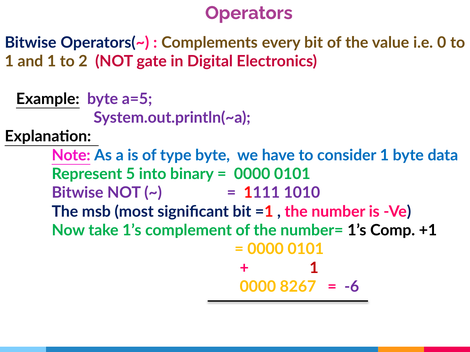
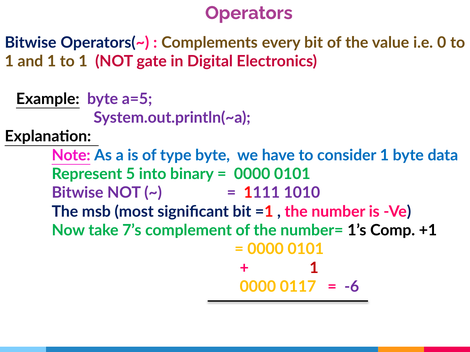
1 to 2: 2 -> 1 (83, 61)
take 1’s: 1’s -> 7’s (132, 231)
8267: 8267 -> 0117 (298, 287)
